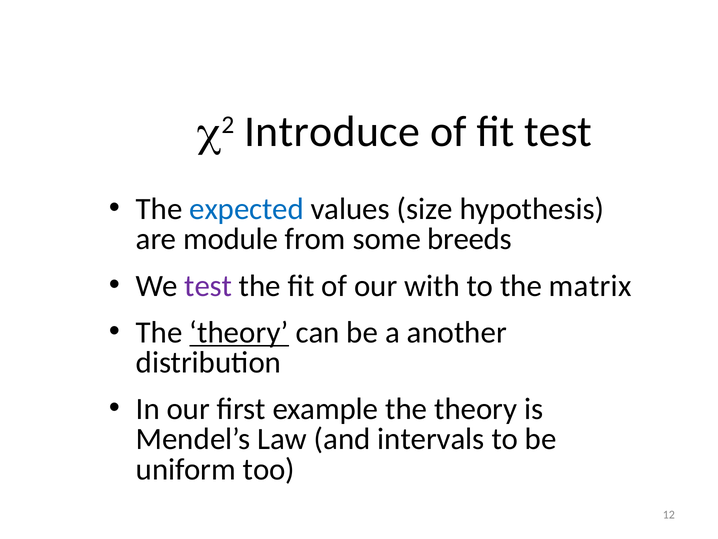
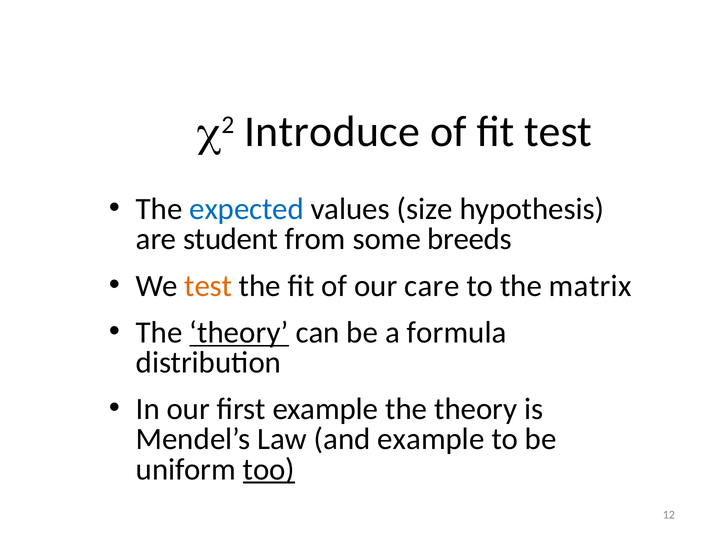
module: module -> student (231, 239)
test colour: purple -> orange (208, 286)
with: with -> care (432, 286)
another: another -> formula (457, 332)
and intervals: intervals -> example (431, 439)
too underline: none -> present (269, 469)
